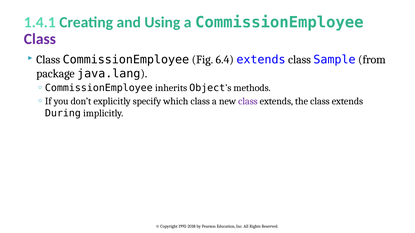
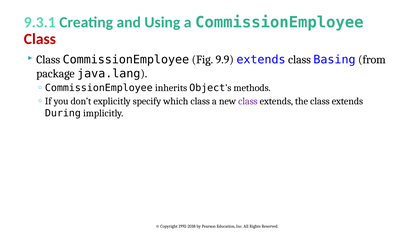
1.4.1: 1.4.1 -> 9.3.1 (40, 22)
Class colour: purple -> red (40, 39)
6.4: 6.4 -> 9.9 (225, 60)
Sample: Sample -> Basing (334, 60)
